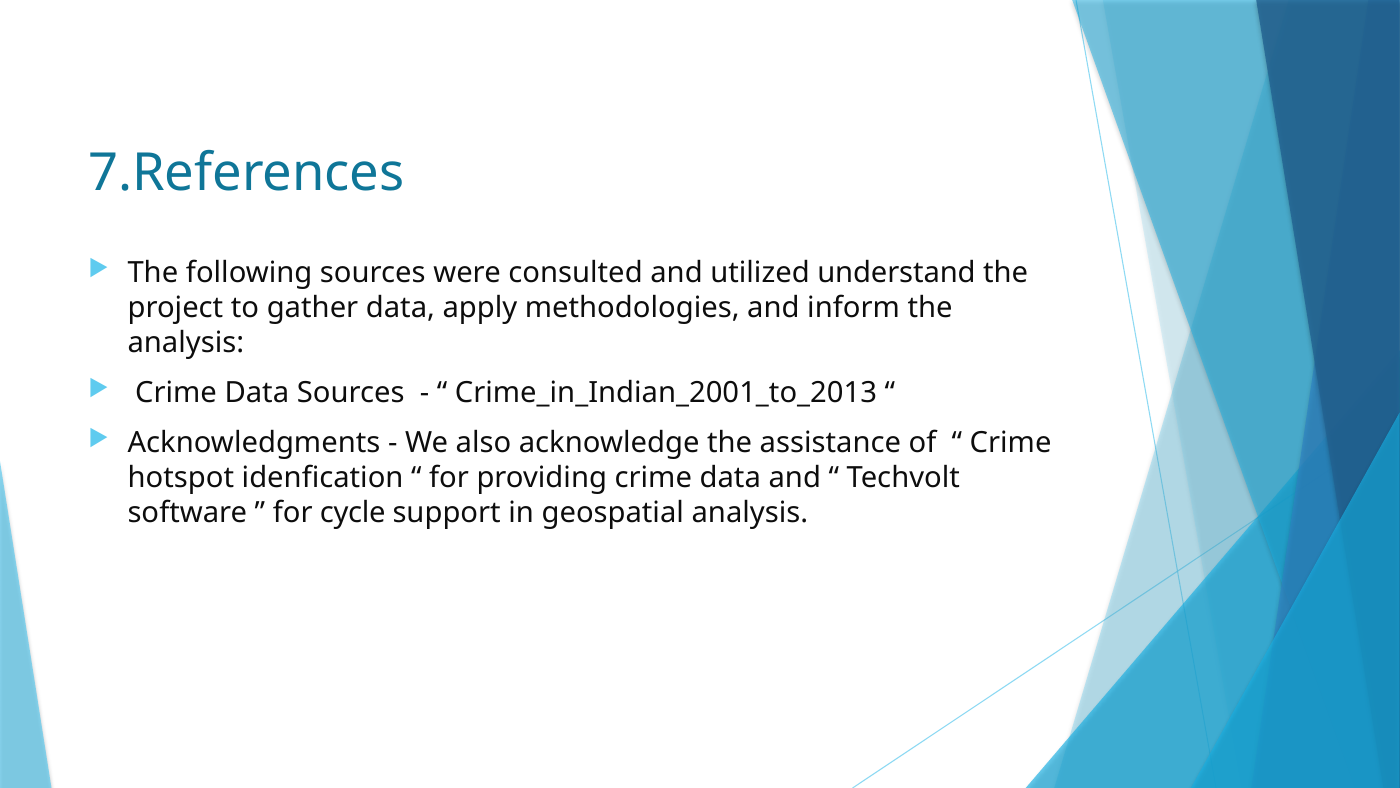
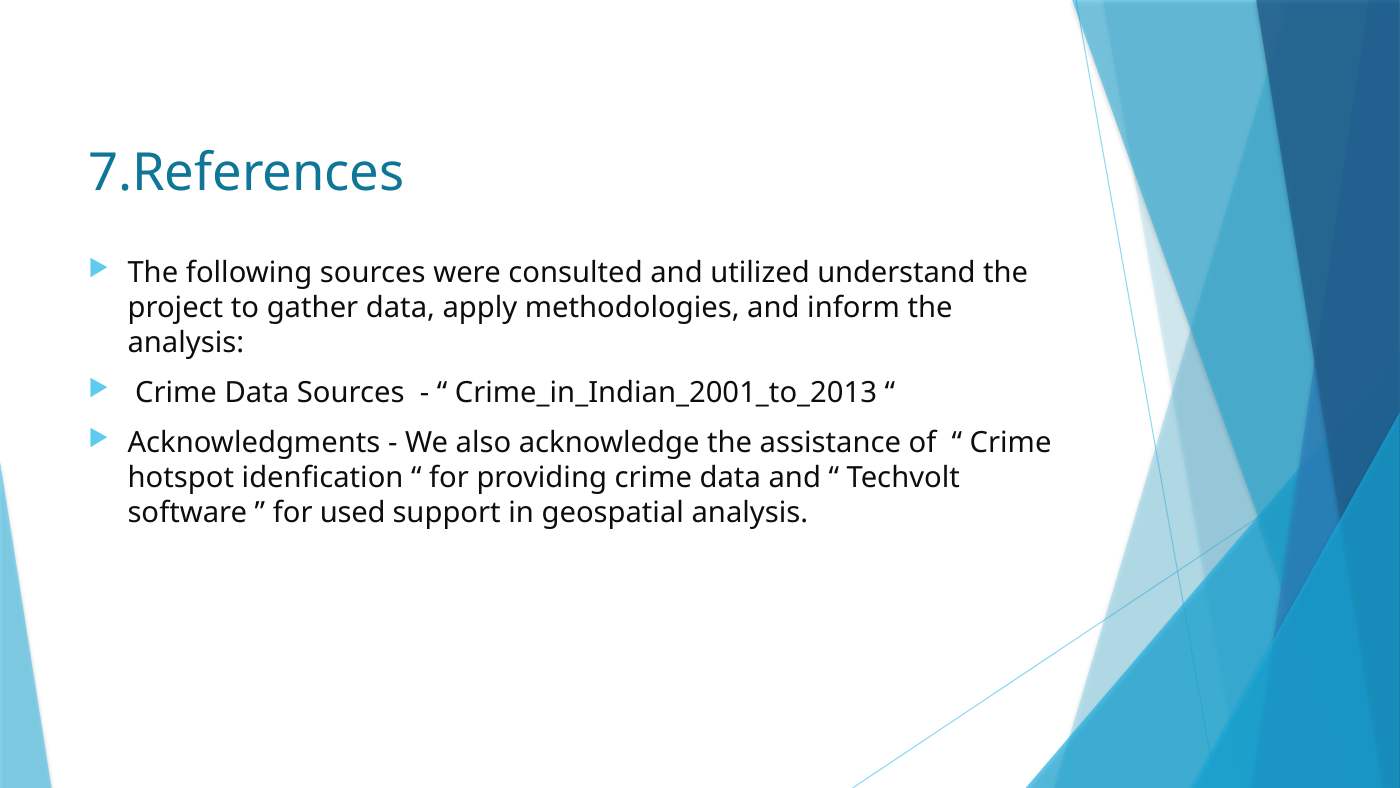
cycle: cycle -> used (353, 512)
